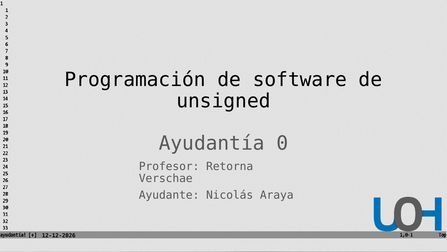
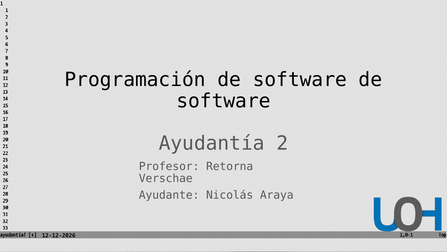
unsigned: unsigned -> software (223, 101)
0: 0 -> 2 (282, 143)
